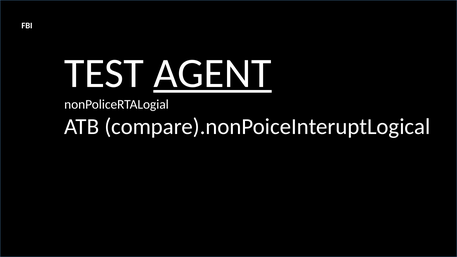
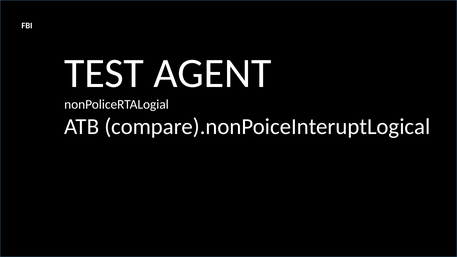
AGENT underline: present -> none (213, 73)
